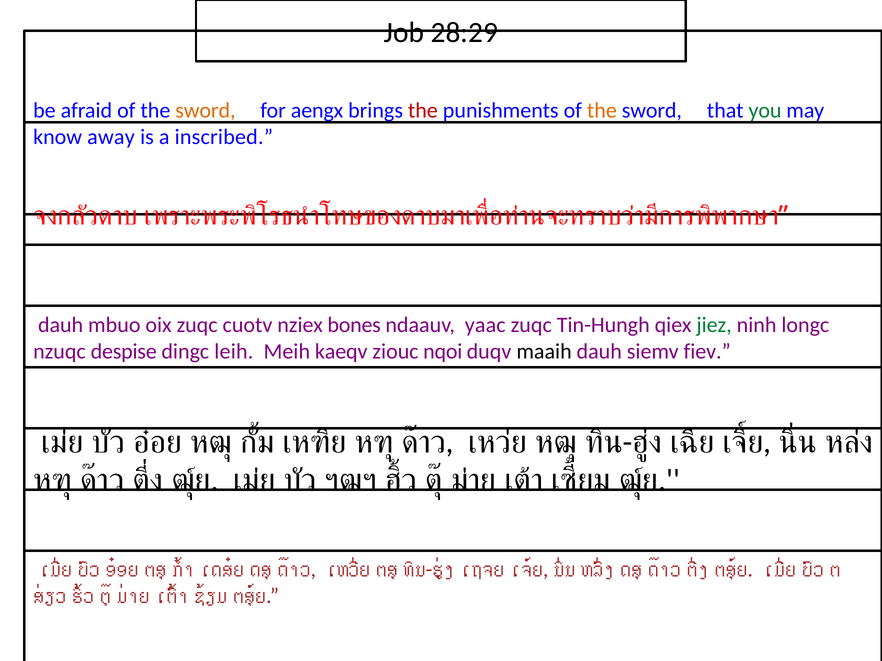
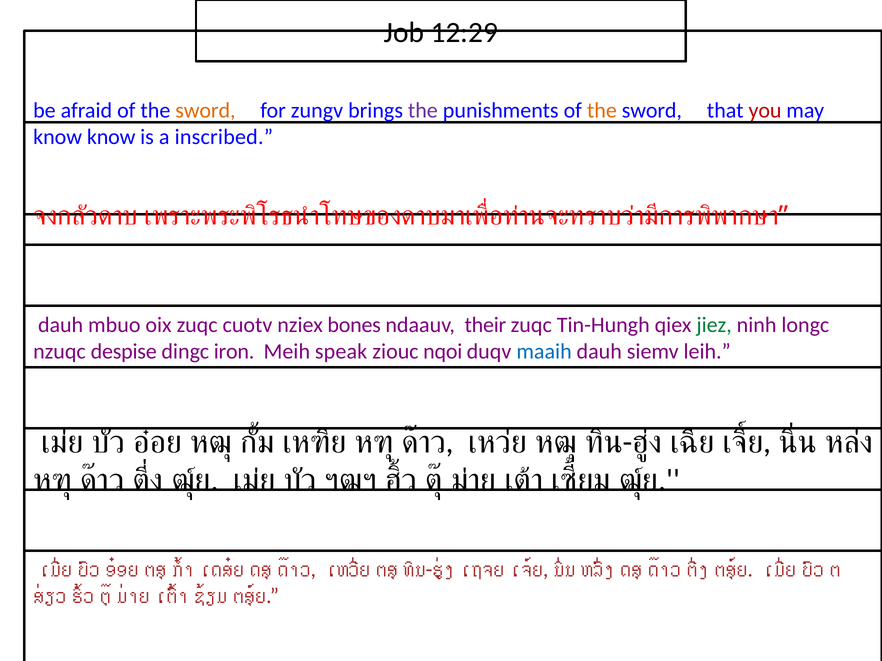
28:29: 28:29 -> 12:29 (464, 33)
aengx: aengx -> zungv (317, 111)
the colour: red -> purple (423, 111)
you colour: green -> red (765, 111)
know away: away -> know (111, 137)
yaac: yaac -> their (485, 325)
leih: leih -> iron (234, 352)
kaeqv: kaeqv -> speak (341, 352)
maaih colour: black -> blue (544, 352)
fiev: fiev -> leih (707, 352)
